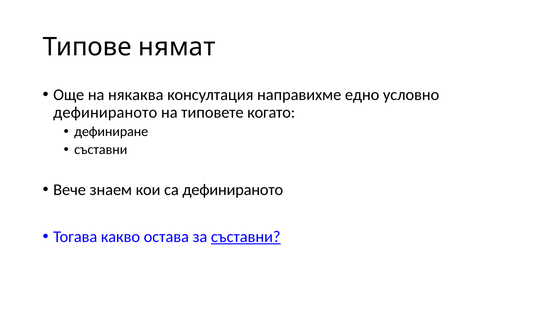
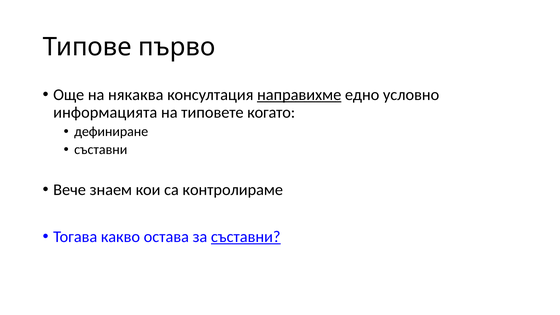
нямат: нямат -> първо (177, 47)
направихме underline: none -> present (299, 95)
дефинираното: дефинираното -> информацията (105, 112)
са дефинираното: дефинираното -> контролираме (233, 190)
